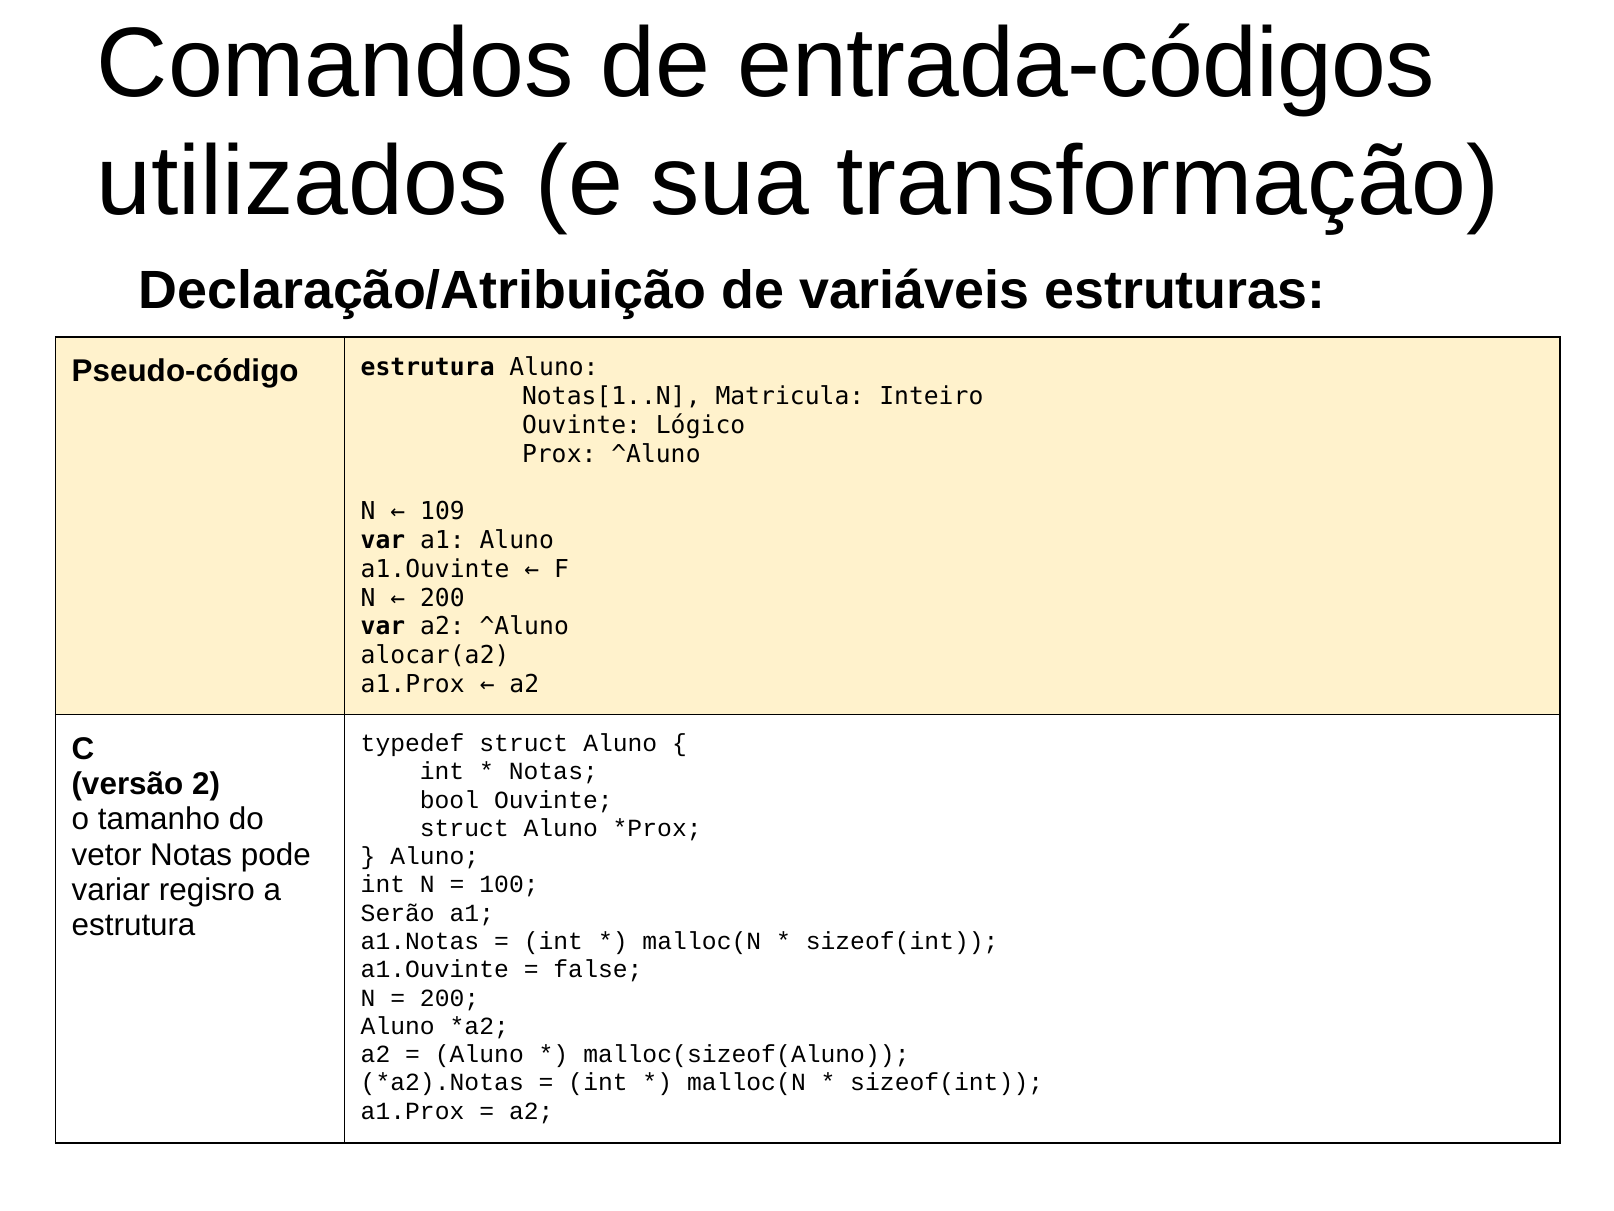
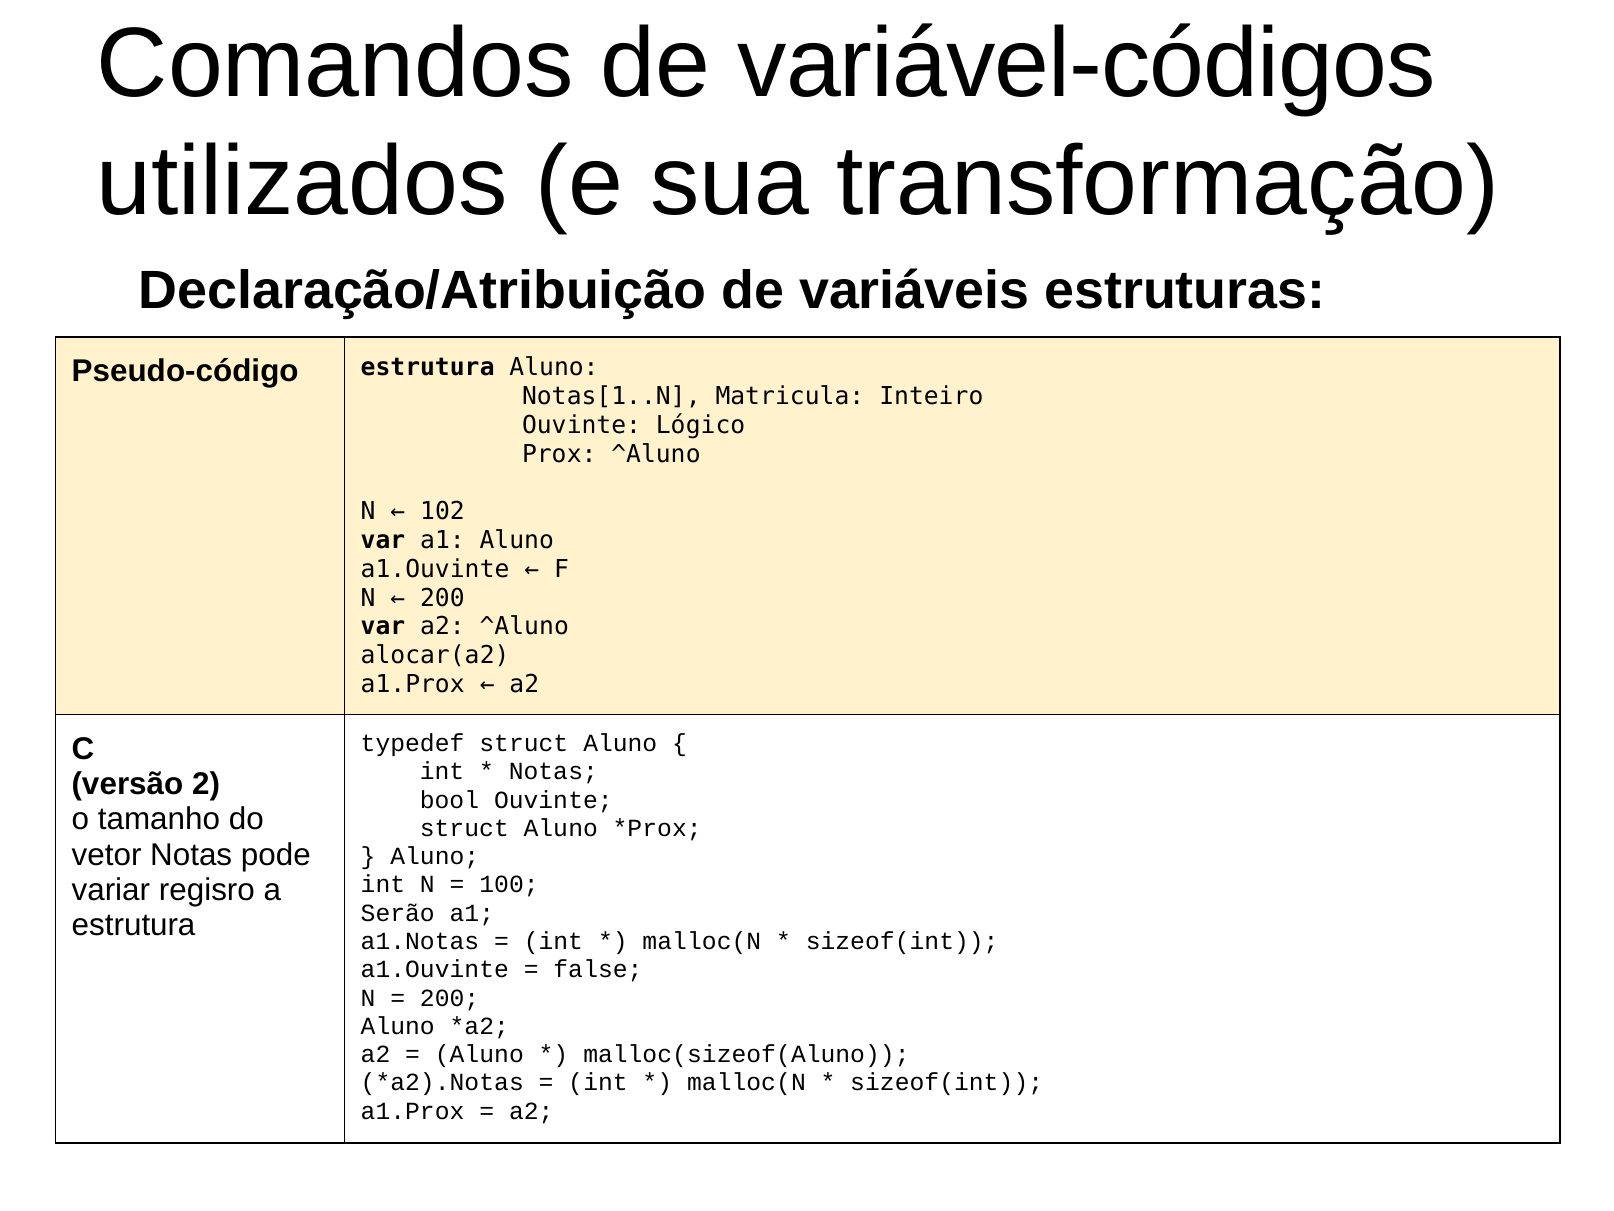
entrada-códigos: entrada-códigos -> variável-códigos (1087, 63)
109: 109 -> 102 (442, 511)
